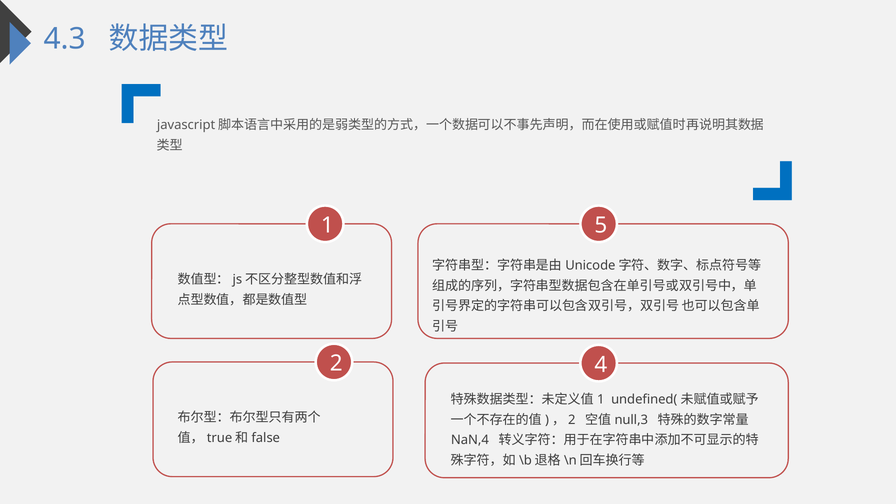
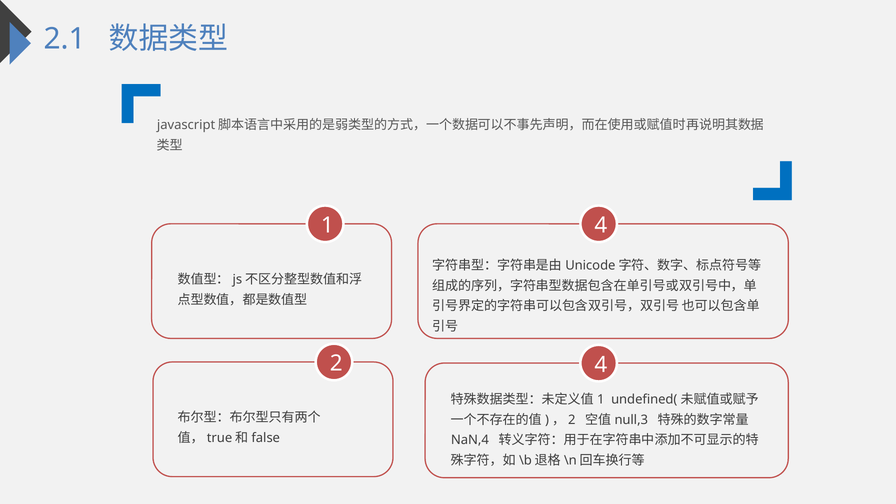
4.3: 4.3 -> 2.1 (65, 39)
1 5: 5 -> 4 (601, 225)
